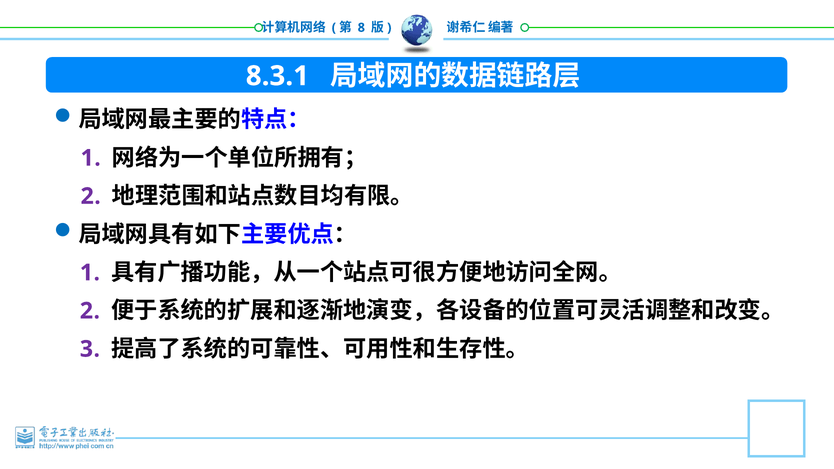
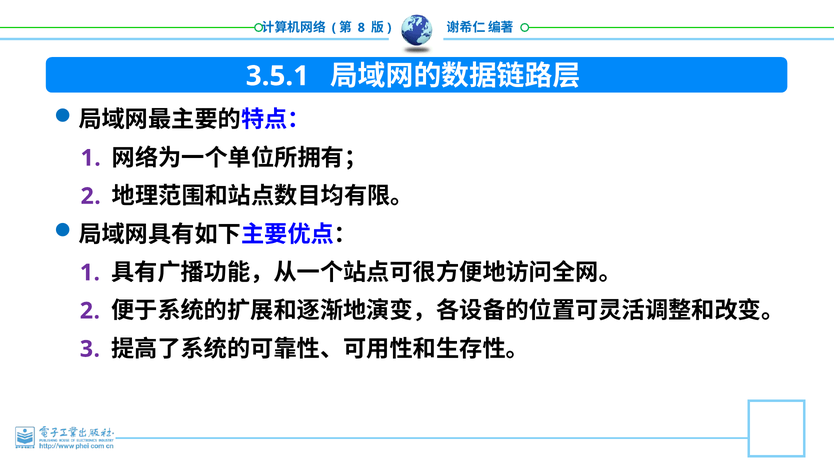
8.3.1: 8.3.1 -> 3.5.1 (277, 76)
